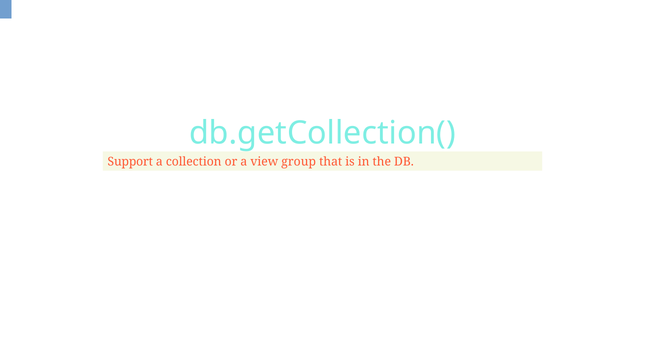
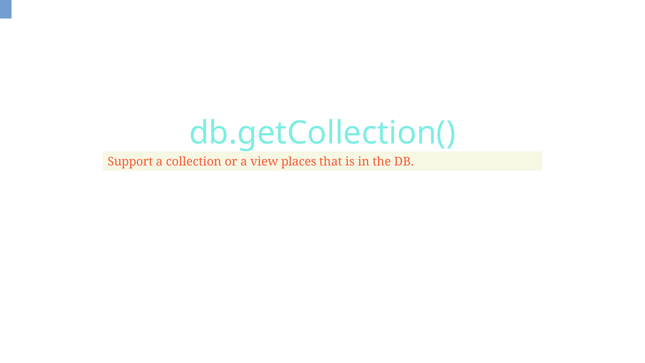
group: group -> places (299, 162)
